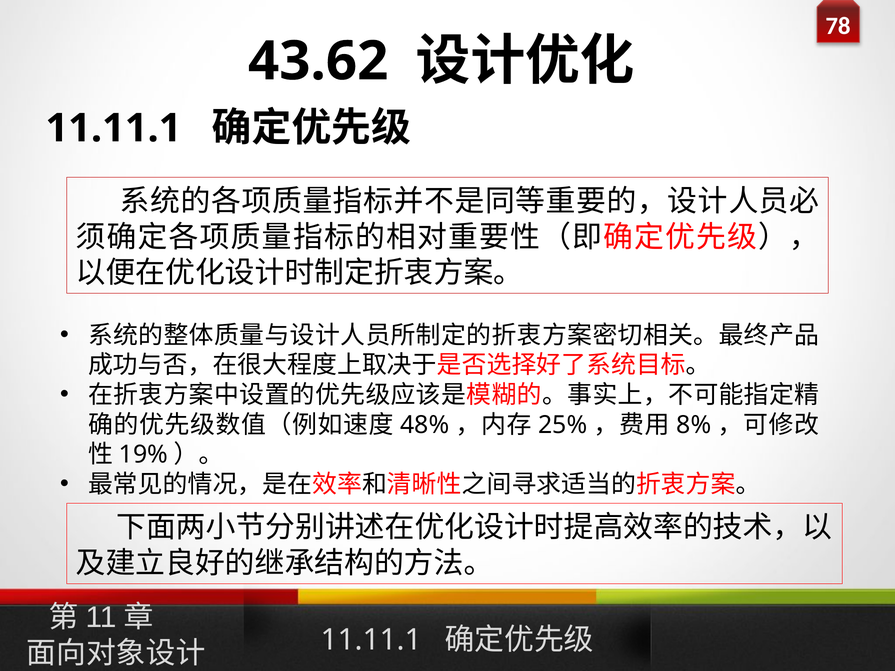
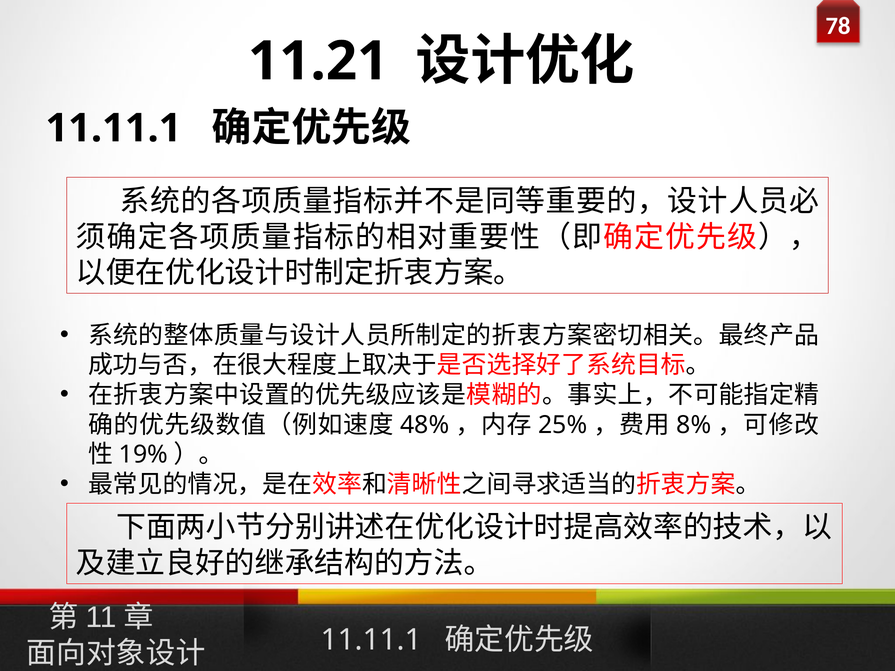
43.62: 43.62 -> 11.21 (318, 61)
